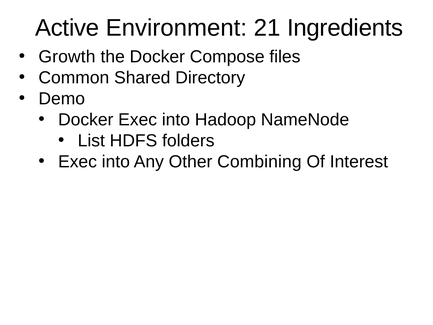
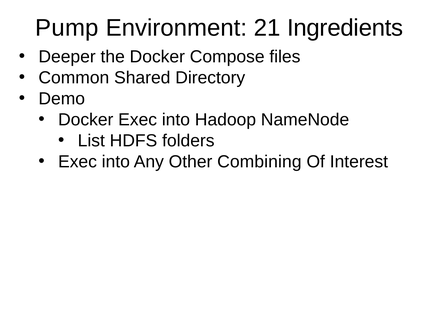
Active: Active -> Pump (67, 28)
Growth: Growth -> Deeper (67, 57)
